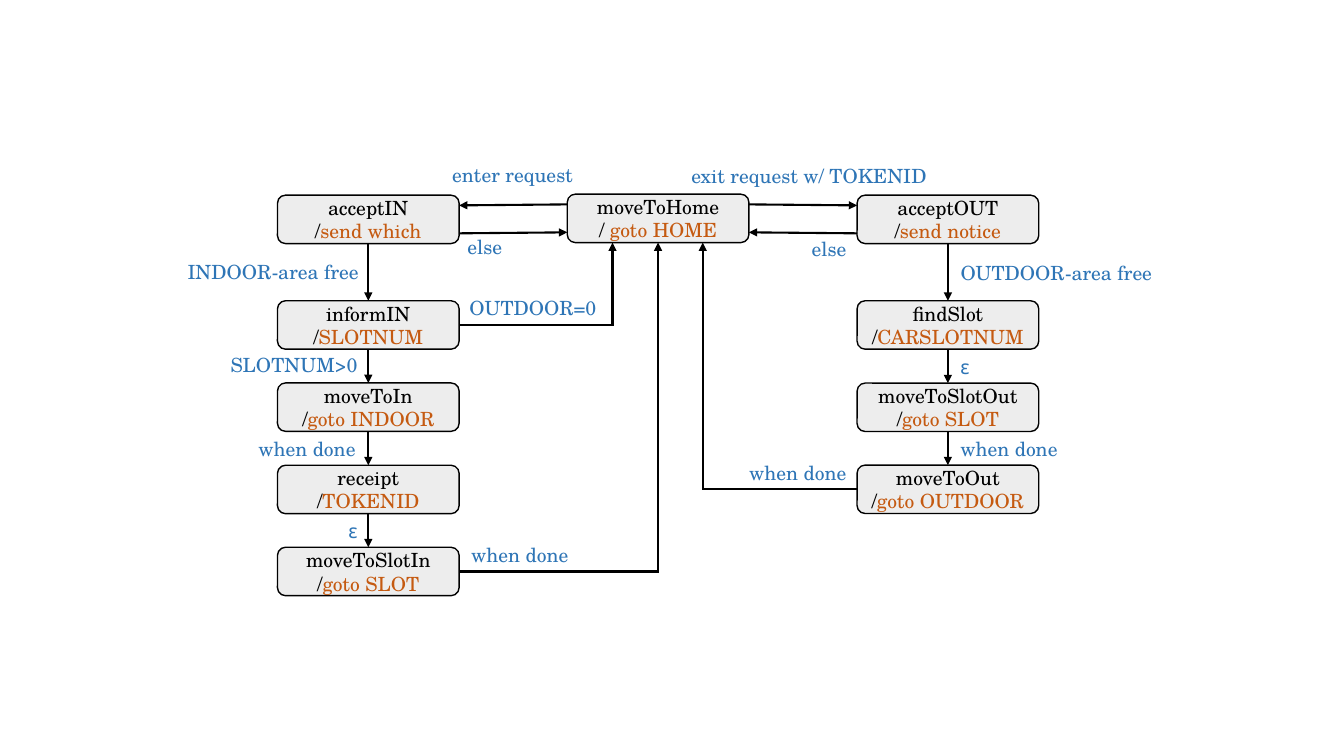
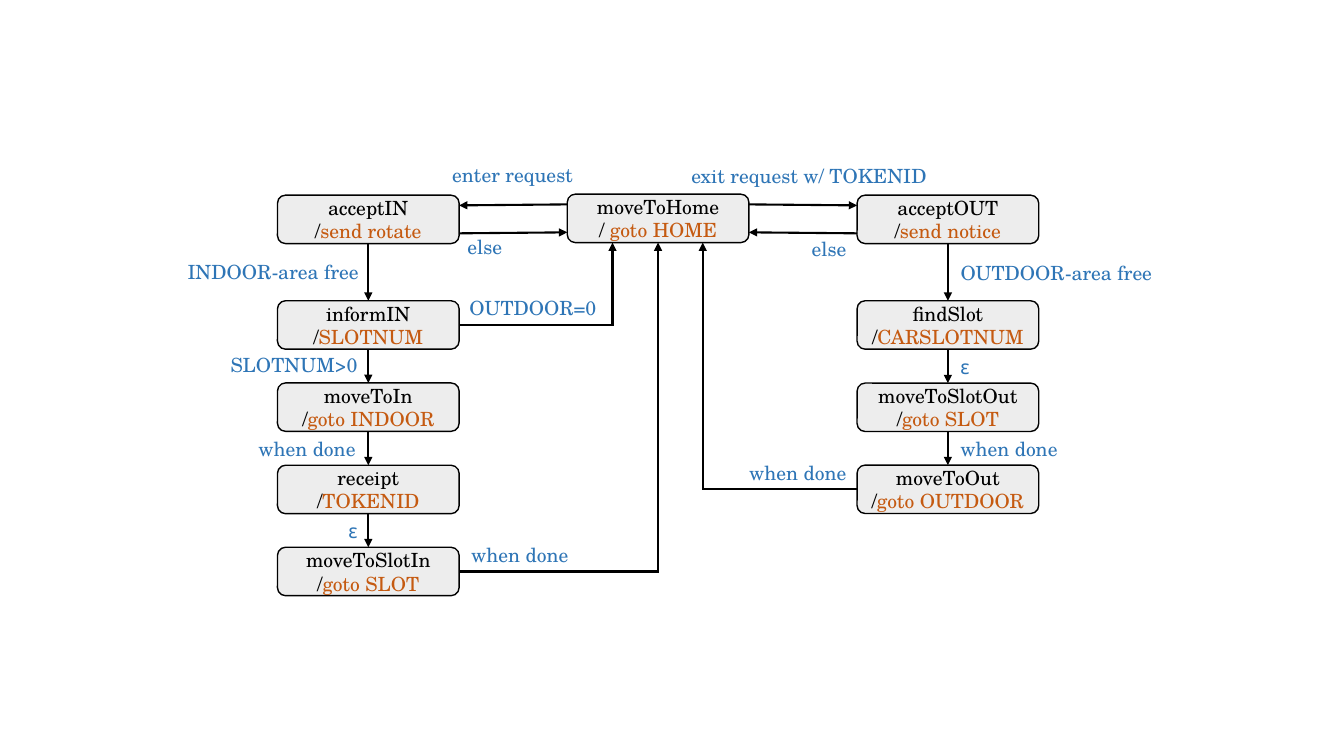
which: which -> rotate (395, 232)
